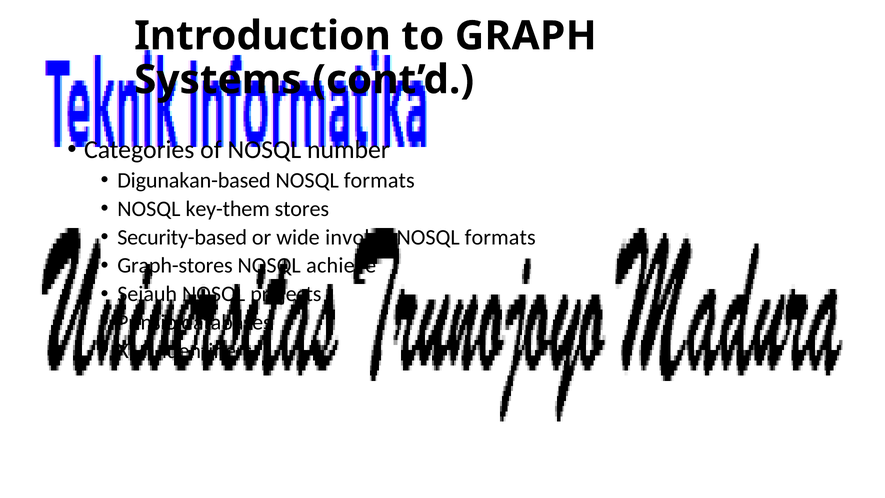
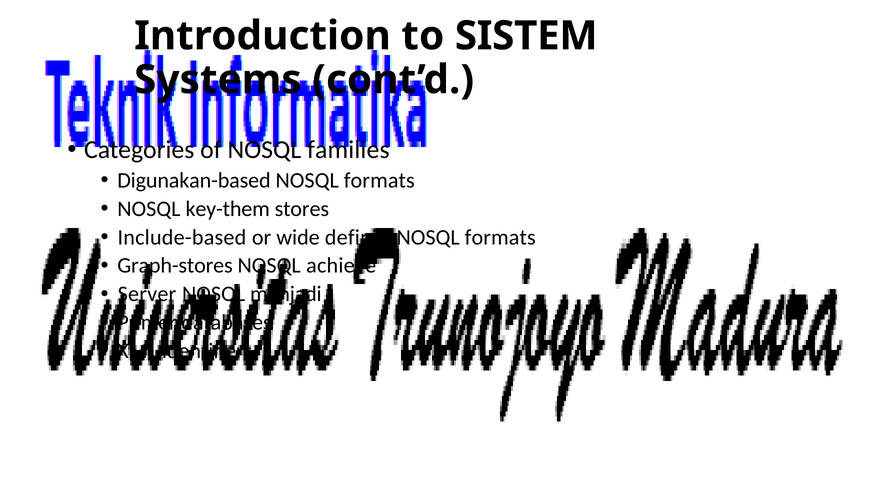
GRAPH: GRAPH -> SISTEM (526, 36)
number: number -> families (348, 150)
Security-based: Security-based -> Include-based (182, 237)
involve: involve -> definisi (358, 237)
Sejauh: Sejauh -> Server (147, 294)
projects: projects -> menjadi (286, 294)
Prinsip: Prinsip -> Primer (147, 323)
